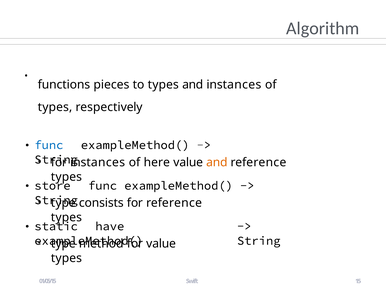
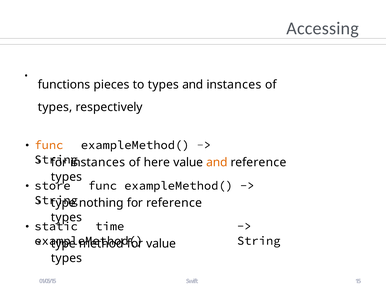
Algorithm: Algorithm -> Accessing (323, 28)
func colour: blue -> orange (49, 145)
consists: consists -> nothing (101, 203)
have: have -> time (110, 226)
